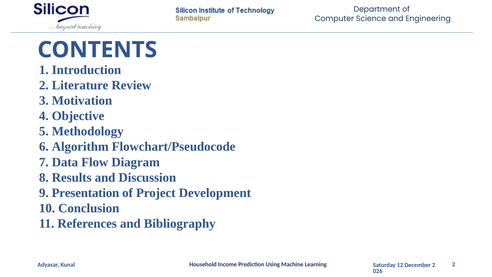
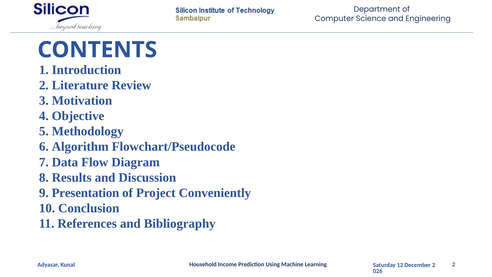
Development: Development -> Conveniently (215, 193)
